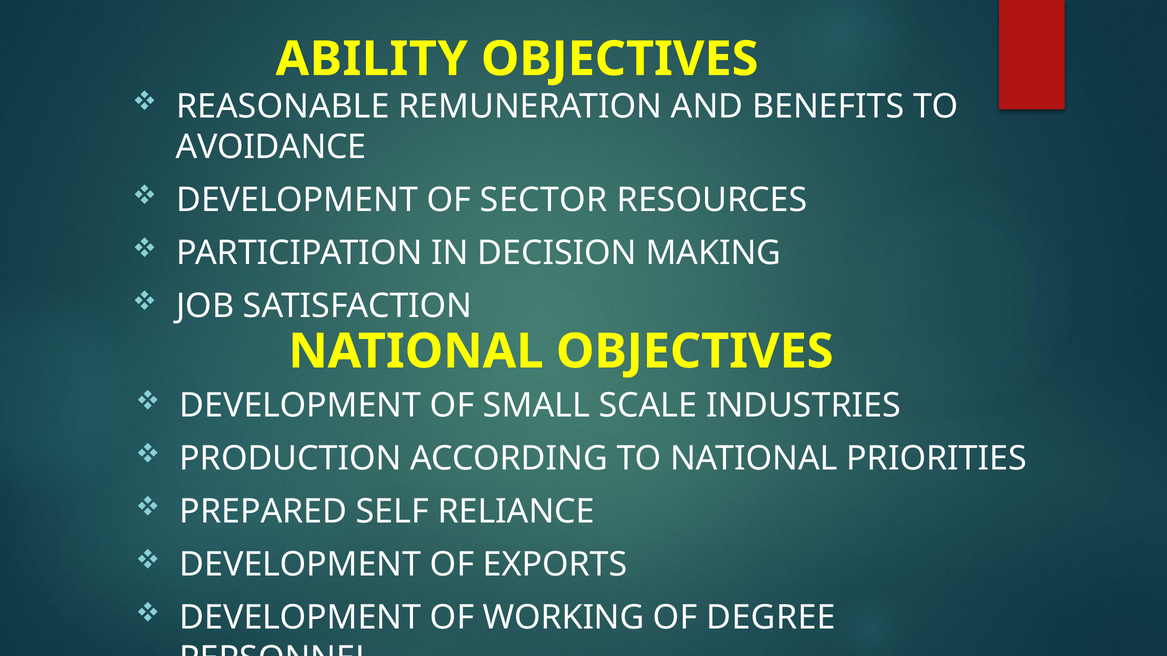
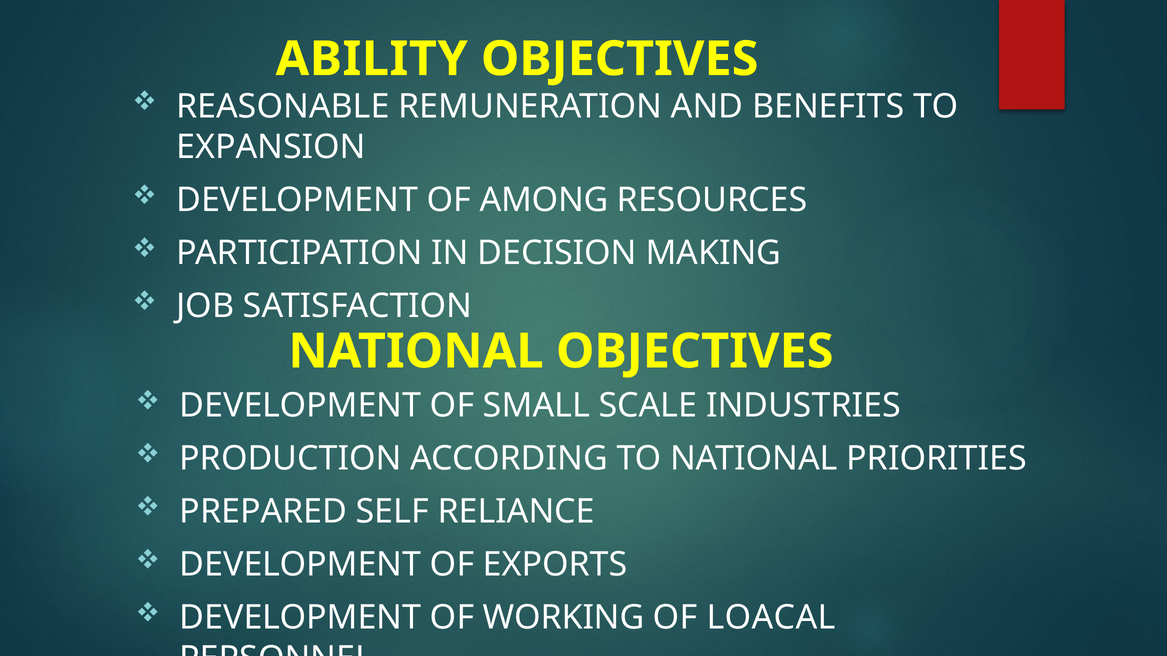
AVOIDANCE: AVOIDANCE -> EXPANSION (271, 147)
SECTOR: SECTOR -> AMONG (544, 200)
DEGREE: DEGREE -> LOACAL (771, 618)
